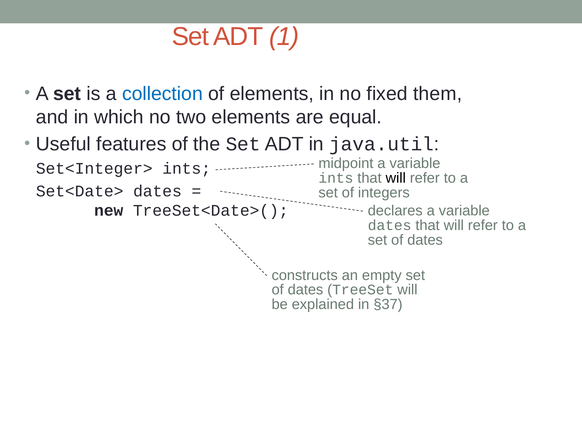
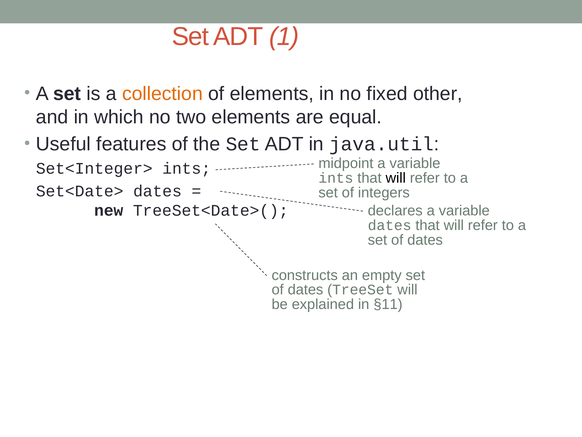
collection colour: blue -> orange (162, 94)
them: them -> other (438, 94)
§37: §37 -> §11 (388, 304)
